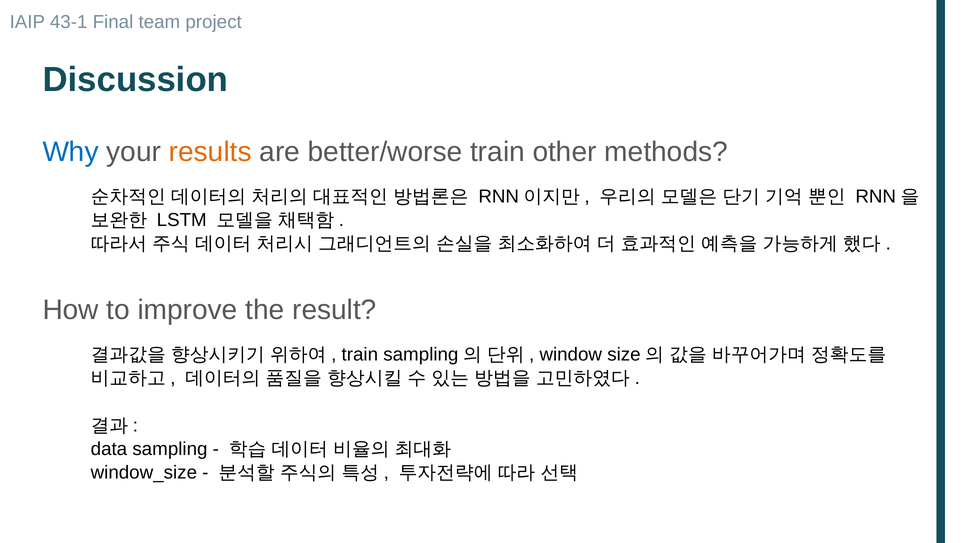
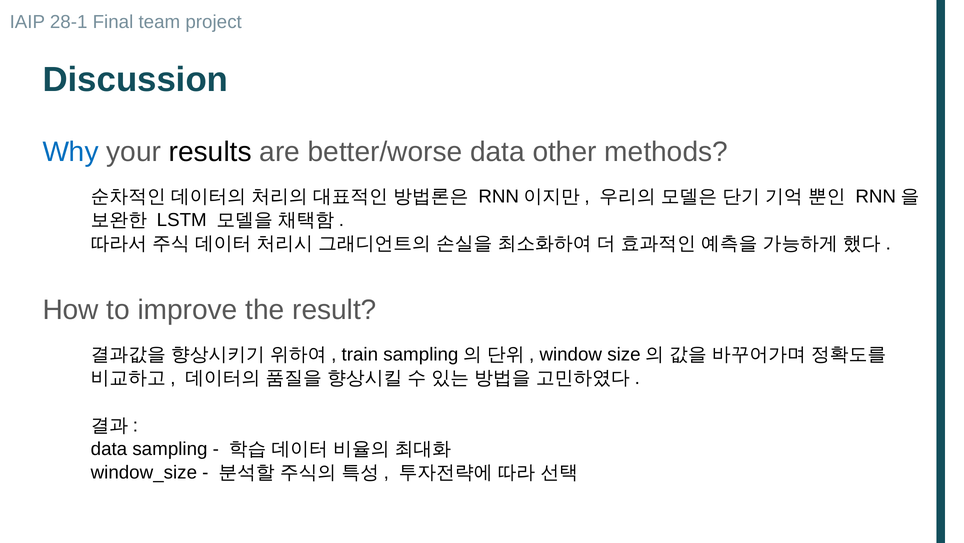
43-1: 43-1 -> 28-1 (69, 22)
results colour: orange -> black (210, 152)
better/worse train: train -> data (498, 152)
